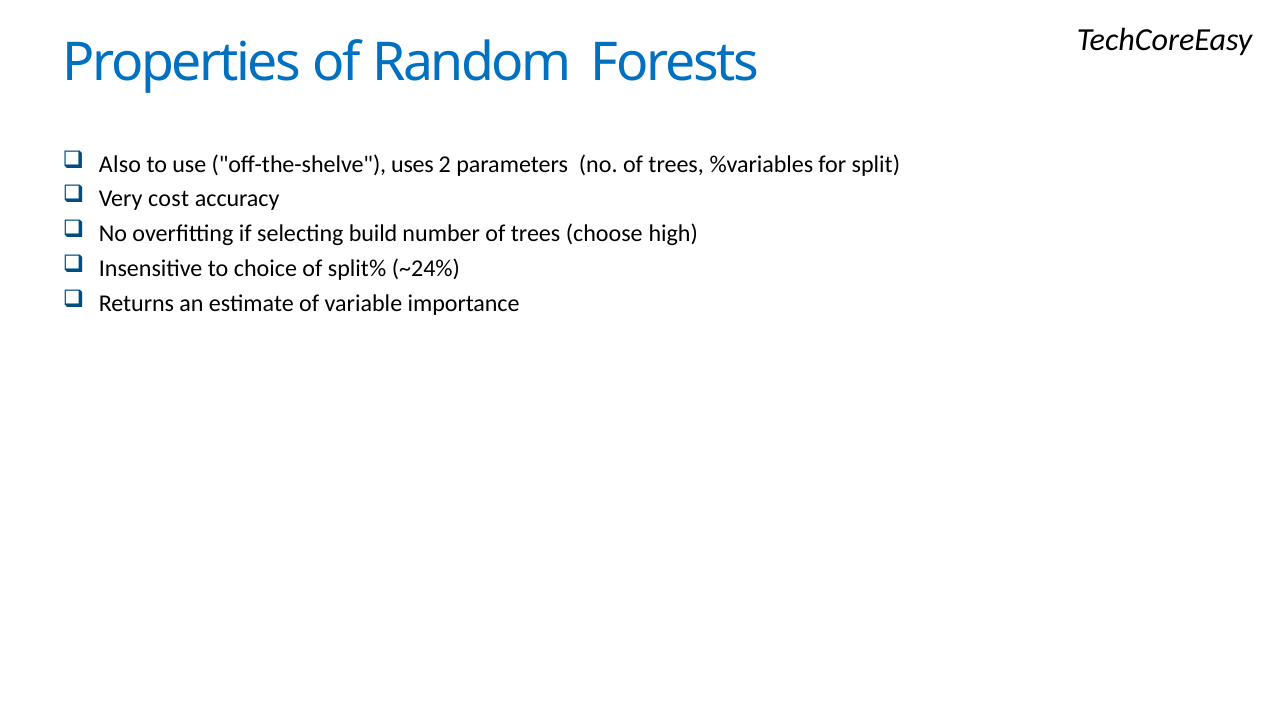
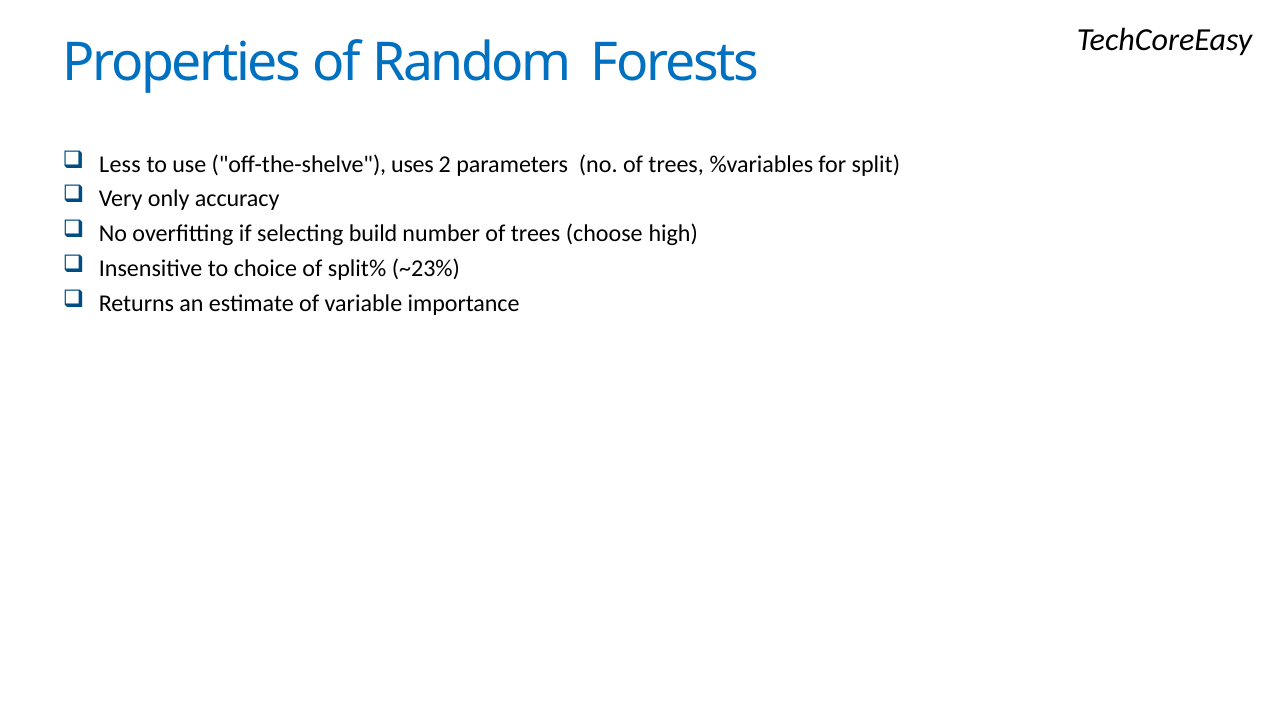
Also: Also -> Less (120, 164)
cost: cost -> only (169, 199)
~24%: ~24% -> ~23% (426, 269)
